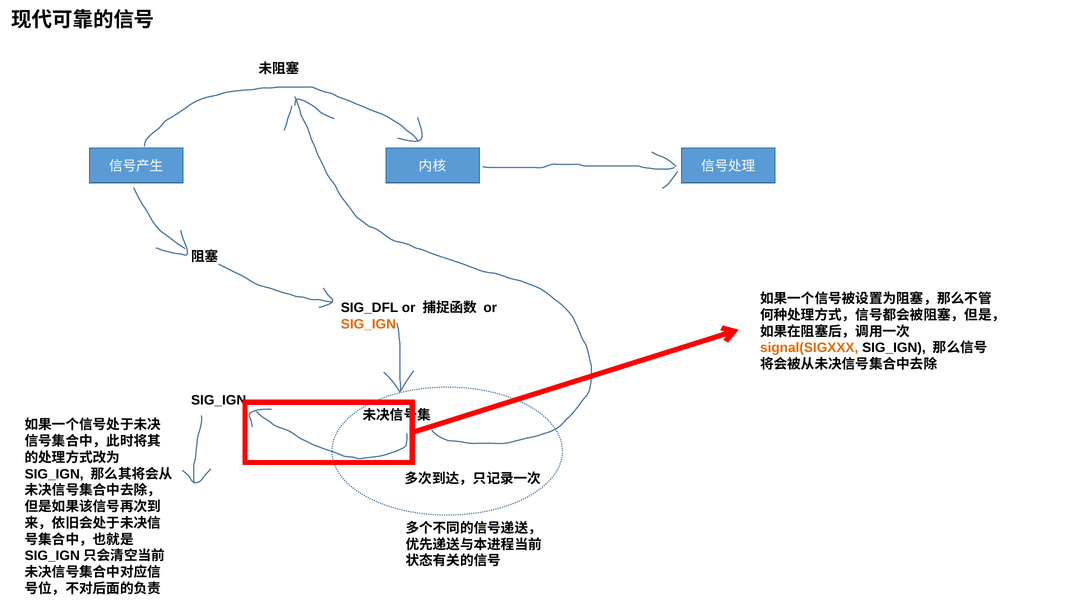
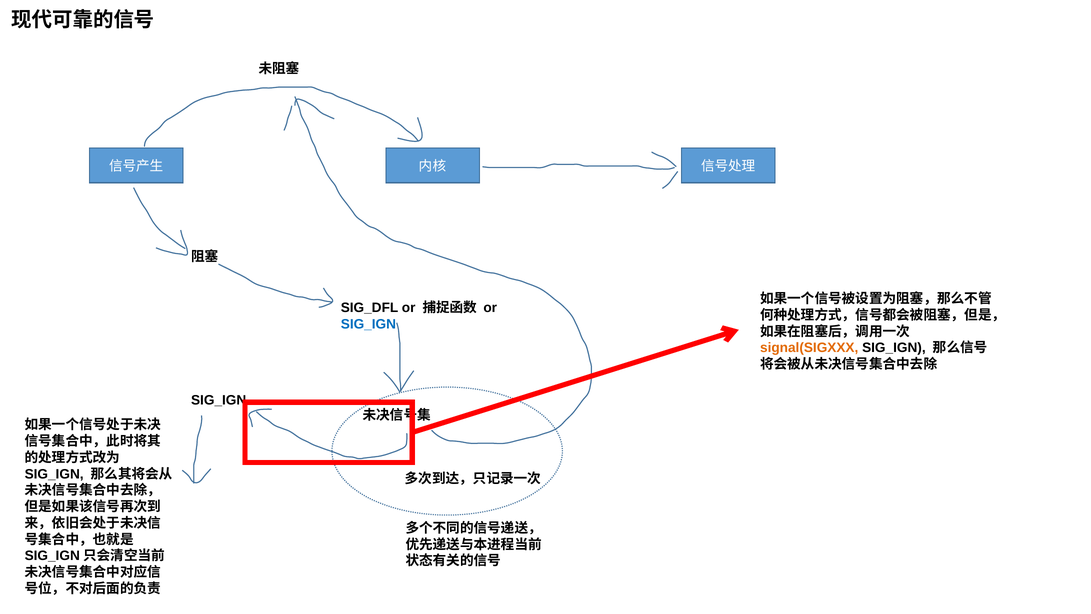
SIG_IGN colour: orange -> blue (368, 324)
